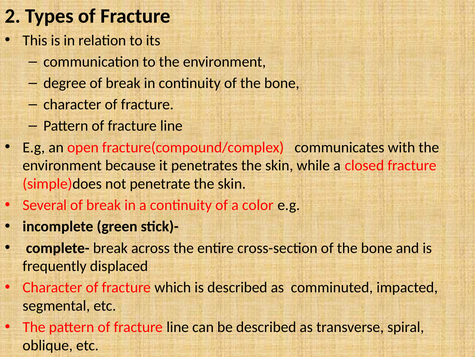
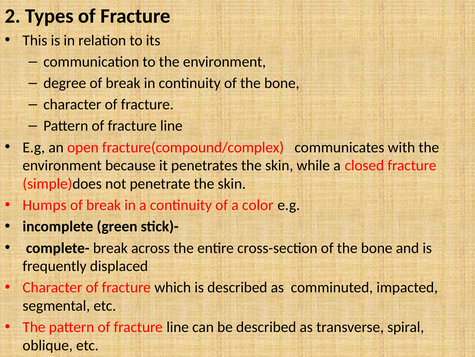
Several: Several -> Humps (45, 205)
